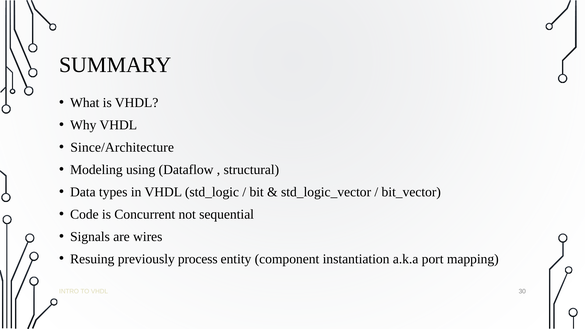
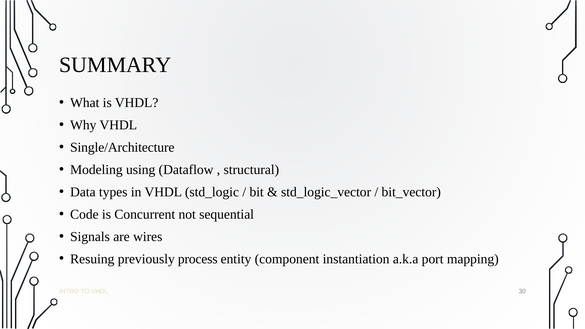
Since/Architecture: Since/Architecture -> Single/Architecture (122, 147)
